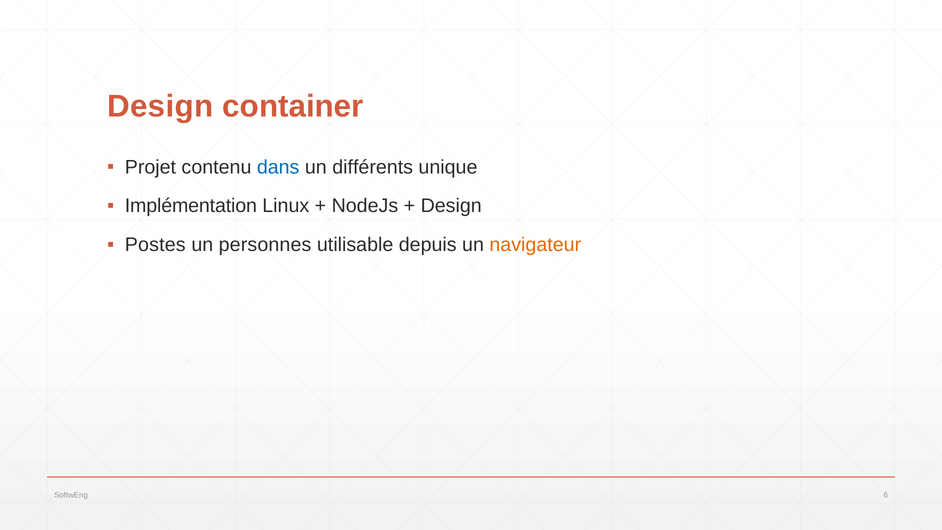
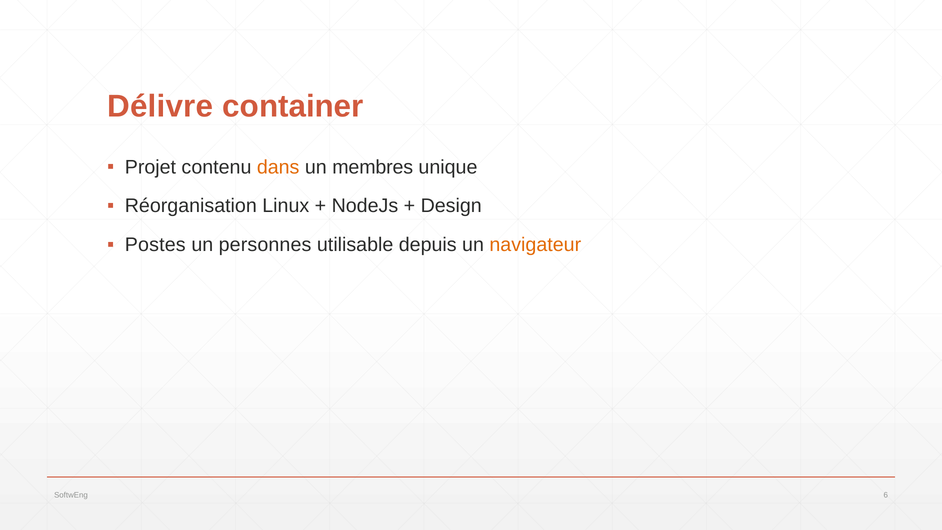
Design: Design -> Délivre (160, 106)
dans colour: blue -> orange (278, 167)
différents: différents -> membres (373, 167)
Implémentation: Implémentation -> Réorganisation (191, 206)
